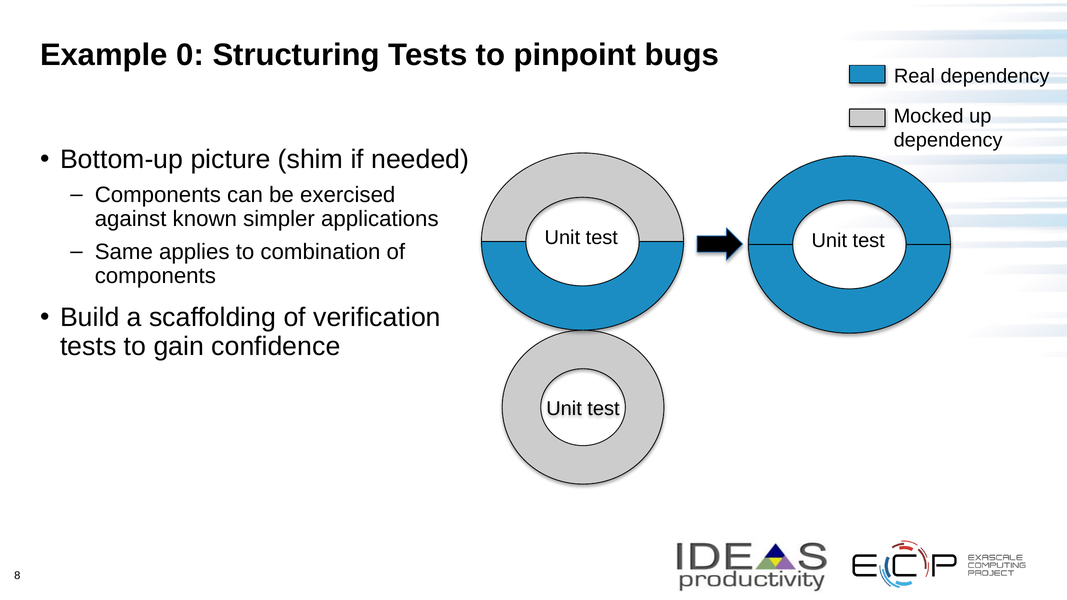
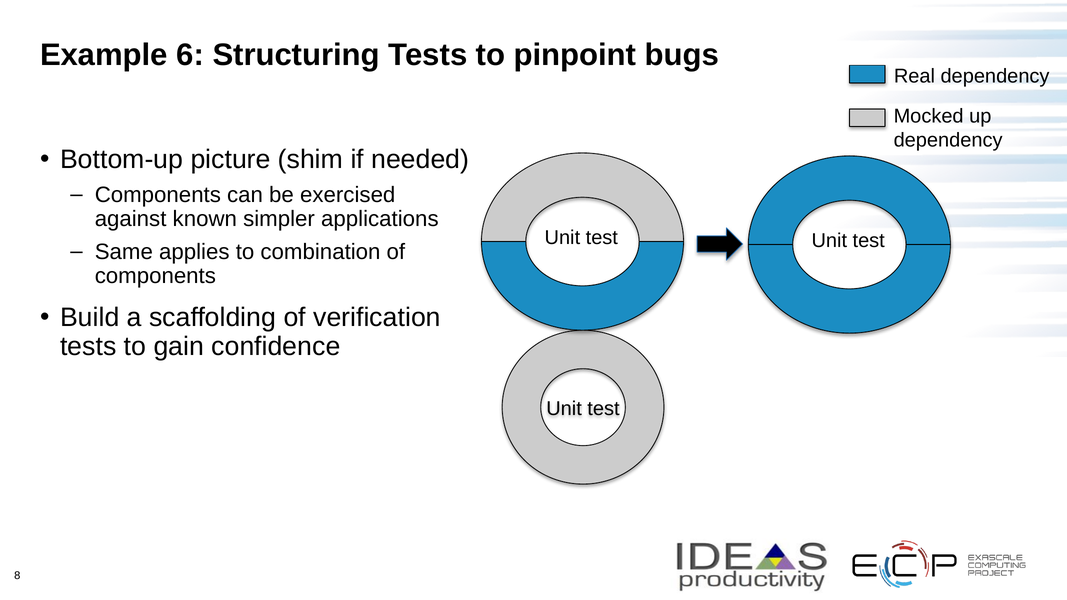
0: 0 -> 6 (190, 55)
